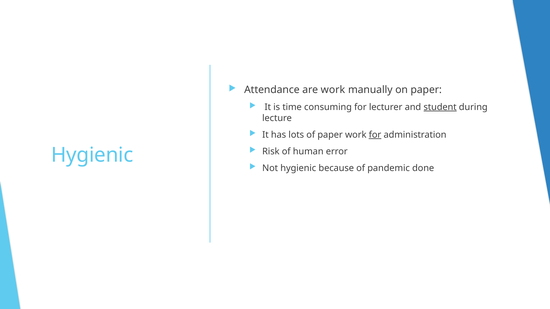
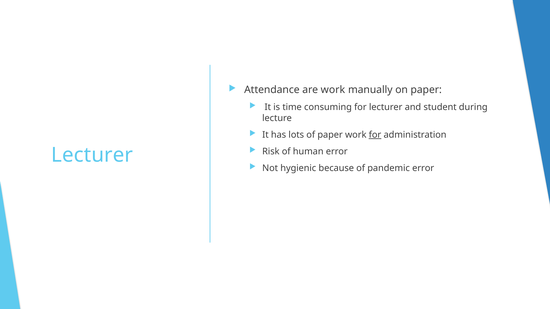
student underline: present -> none (440, 107)
Hygienic: Hygienic -> Lecturer (92, 155)
pandemic done: done -> error (423, 168)
